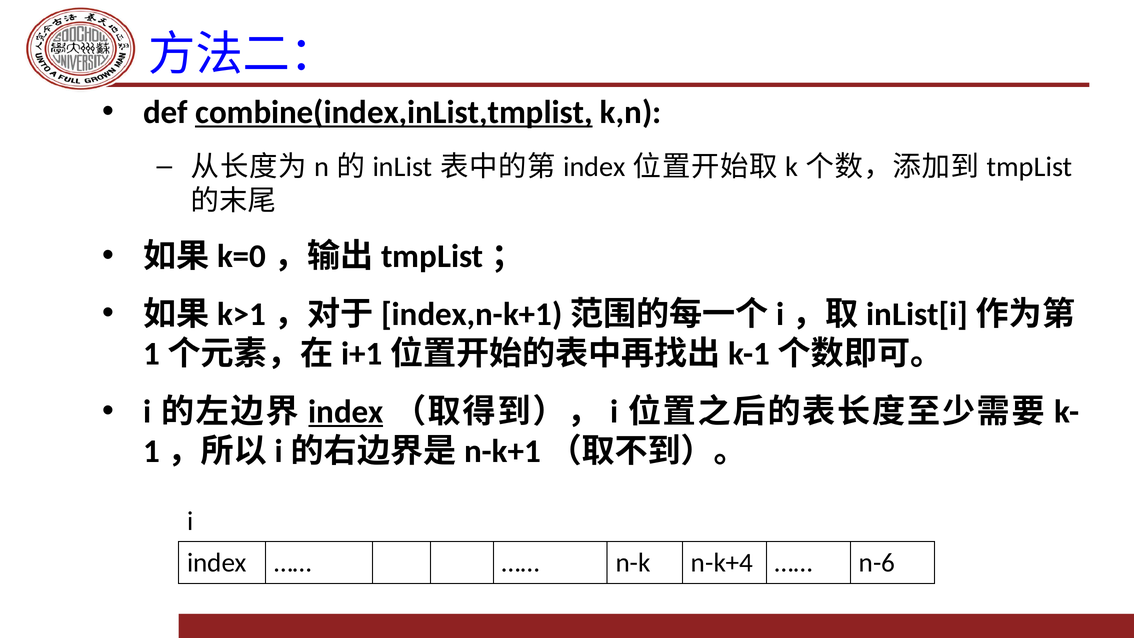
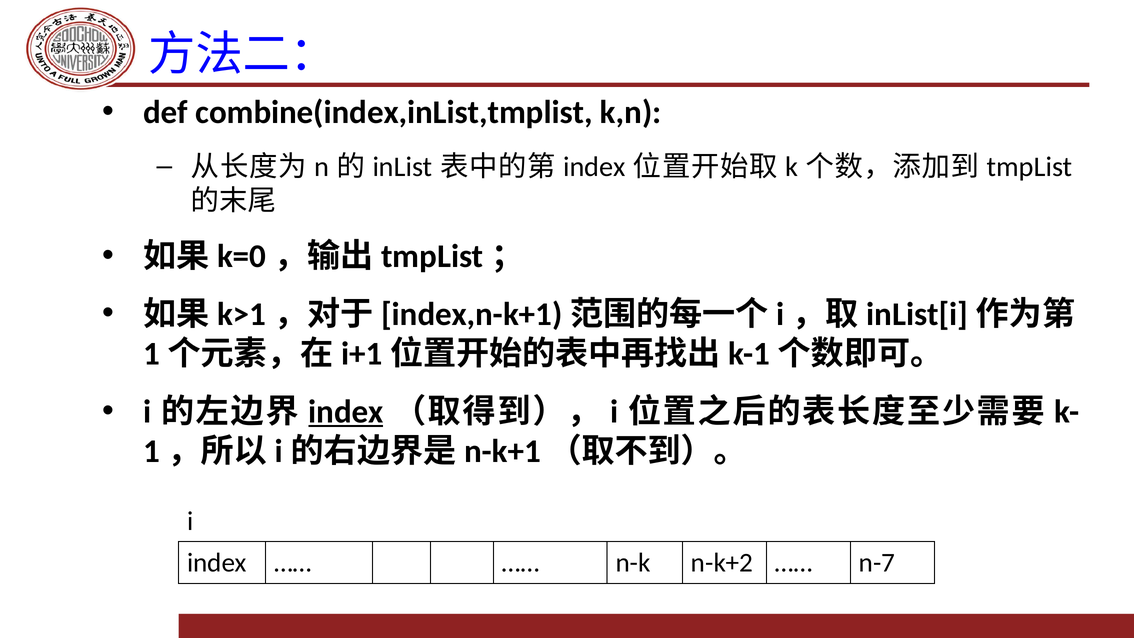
combine(index,inList,tmplist underline: present -> none (394, 112)
n-k+4: n-k+4 -> n-k+2 (722, 563)
n-6: n-6 -> n-7 (877, 563)
